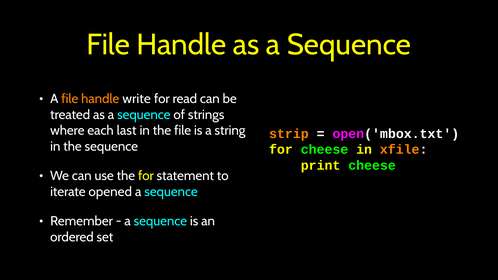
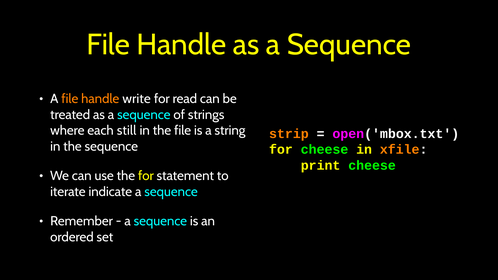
last: last -> still (127, 131)
opened: opened -> indicate (110, 192)
